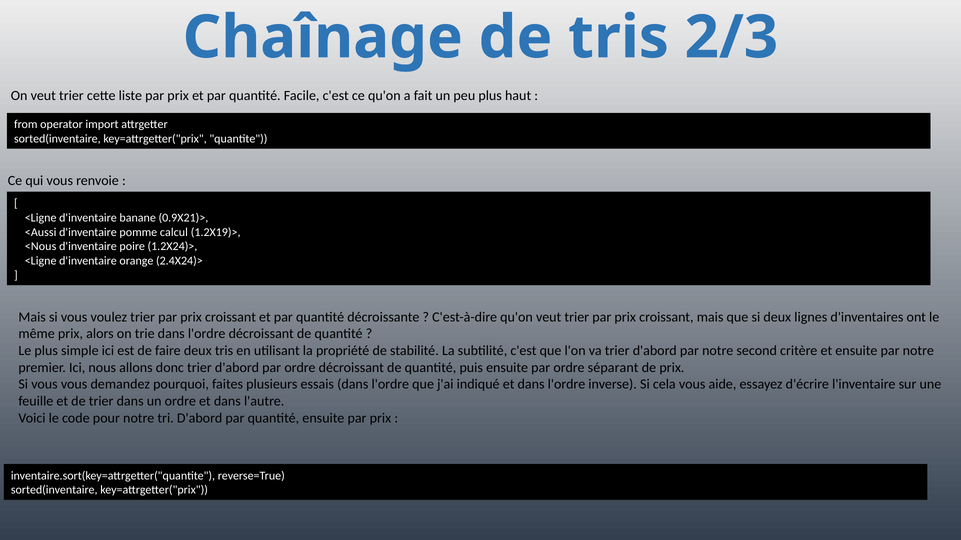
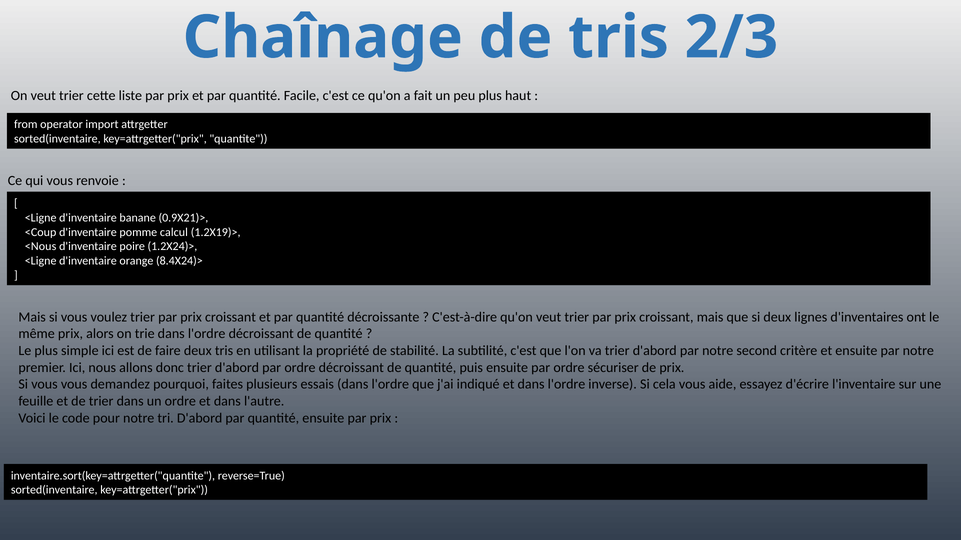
<Aussi: <Aussi -> <Coup (41, 232)
2.4X24)>: 2.4X24)> -> 8.4X24)> (179, 261)
séparant: séparant -> sécuriser (613, 368)
